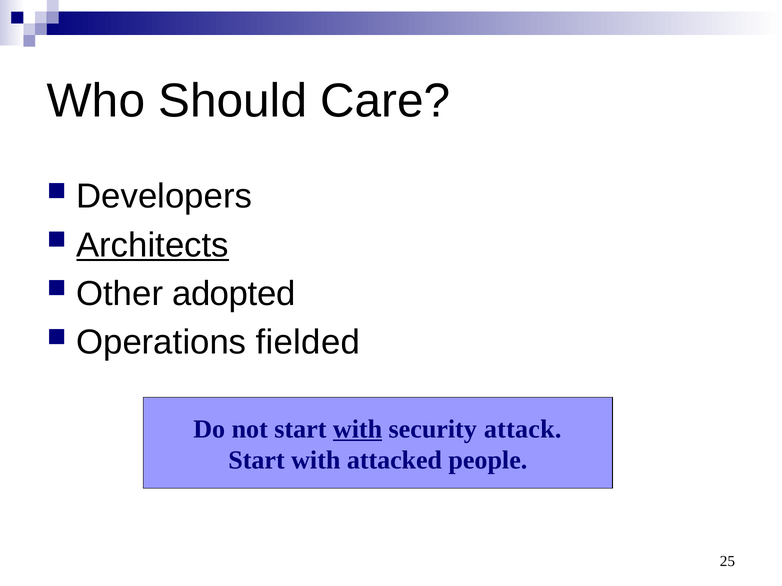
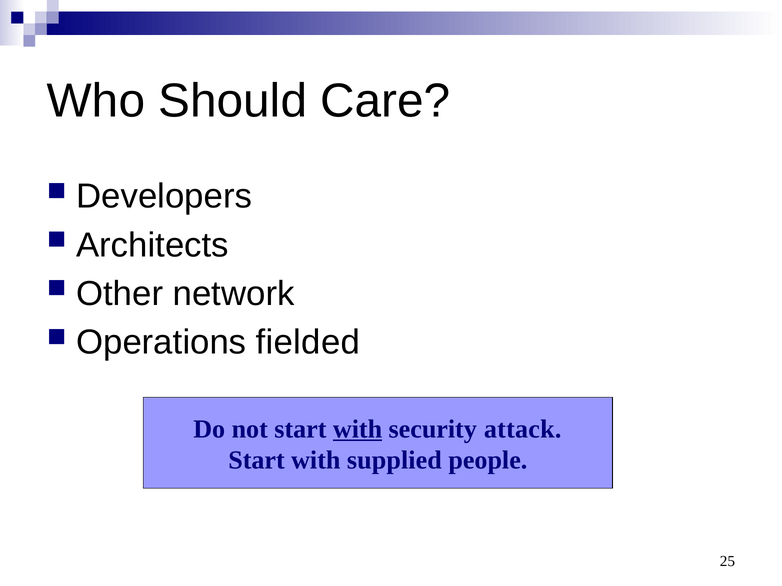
Architects underline: present -> none (153, 245)
adopted: adopted -> network (234, 294)
attacked: attacked -> supplied (394, 461)
